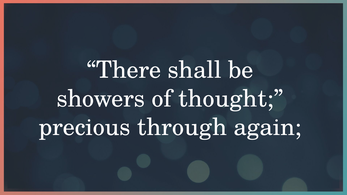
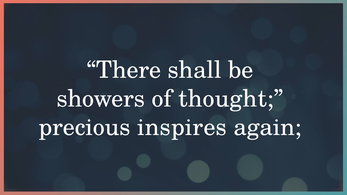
through: through -> inspires (182, 127)
